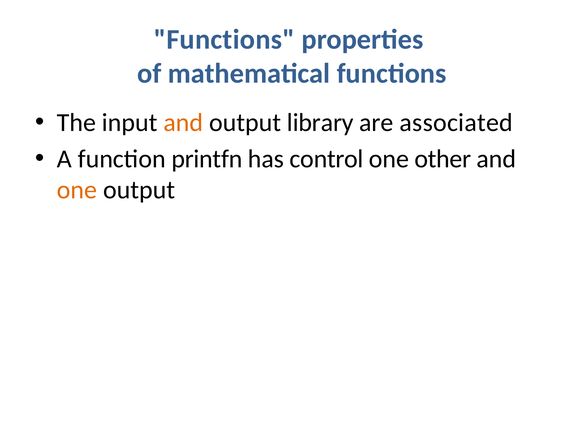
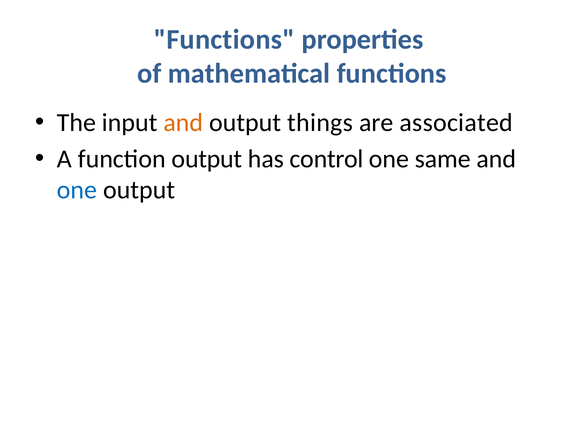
library: library -> things (320, 123)
function printfn: printfn -> output (207, 159)
other: other -> same (443, 159)
one colour: orange -> blue (77, 190)
